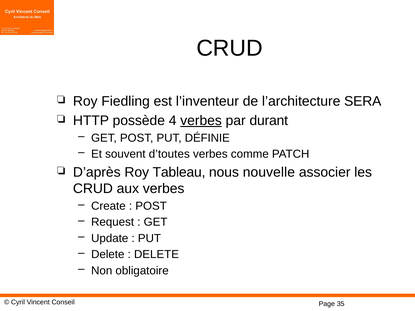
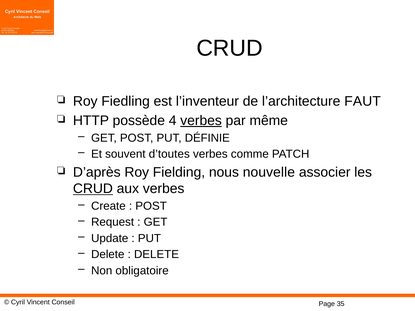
SERA: SERA -> FAUT (363, 101)
durant: durant -> même (269, 121)
Tableau: Tableau -> Fielding (179, 172)
CRUD underline: none -> present (93, 189)
